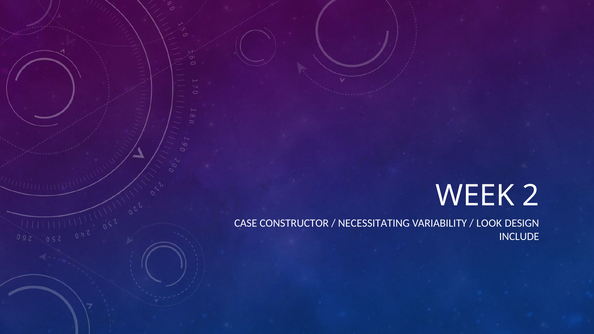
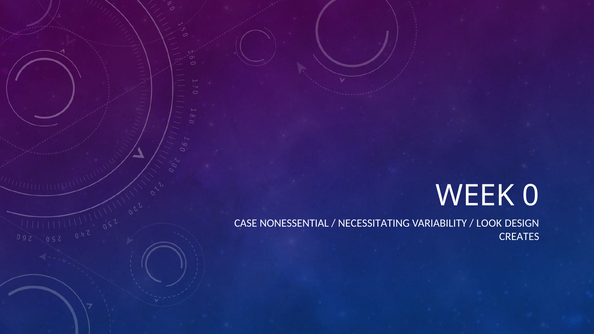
2: 2 -> 0 (531, 196)
CONSTRUCTOR: CONSTRUCTOR -> NONESSENTIAL (294, 223)
INCLUDE: INCLUDE -> CREATES (519, 237)
